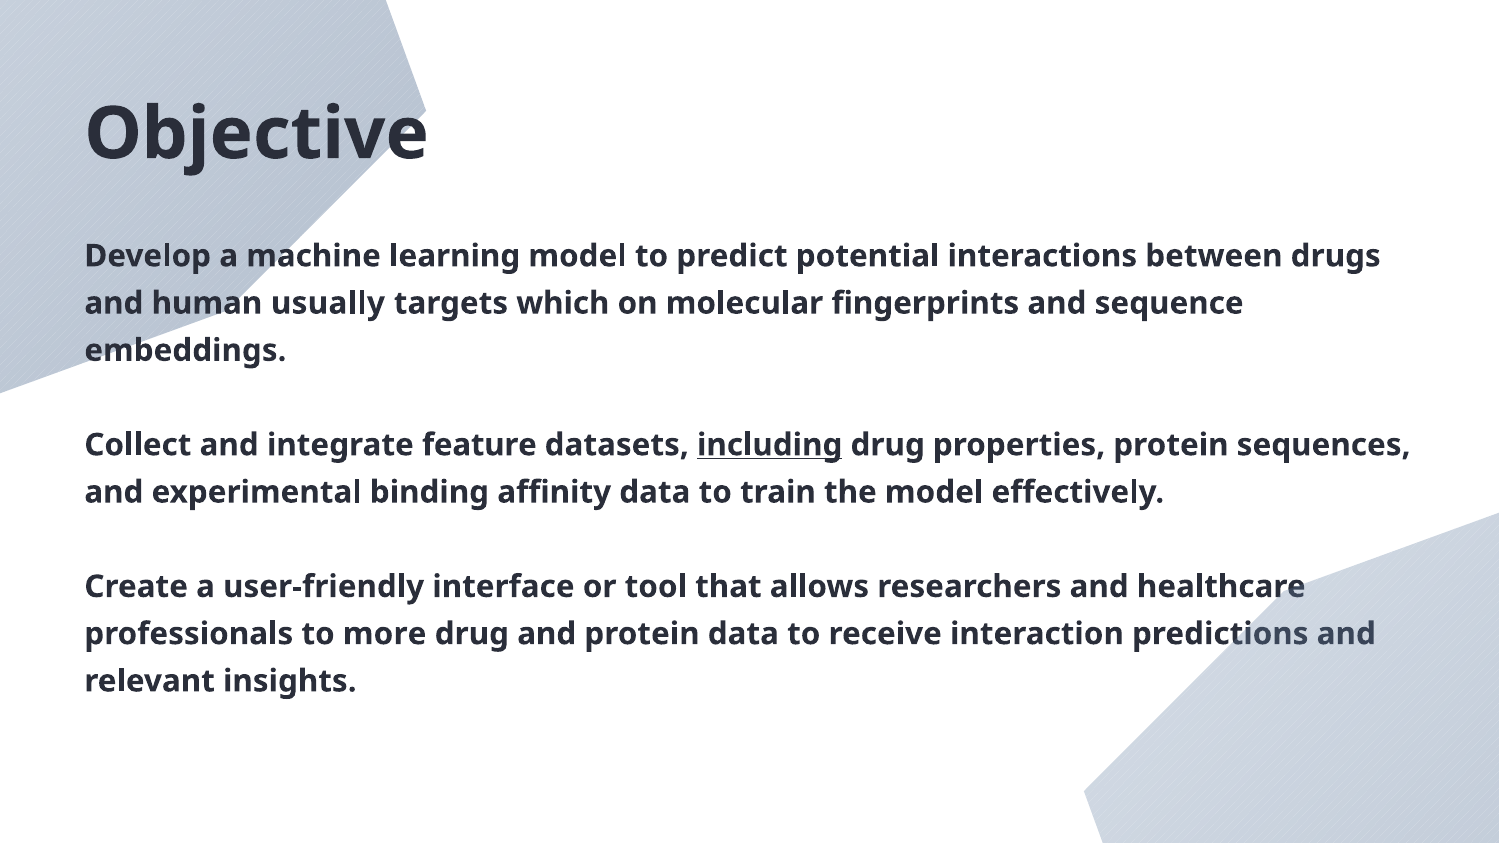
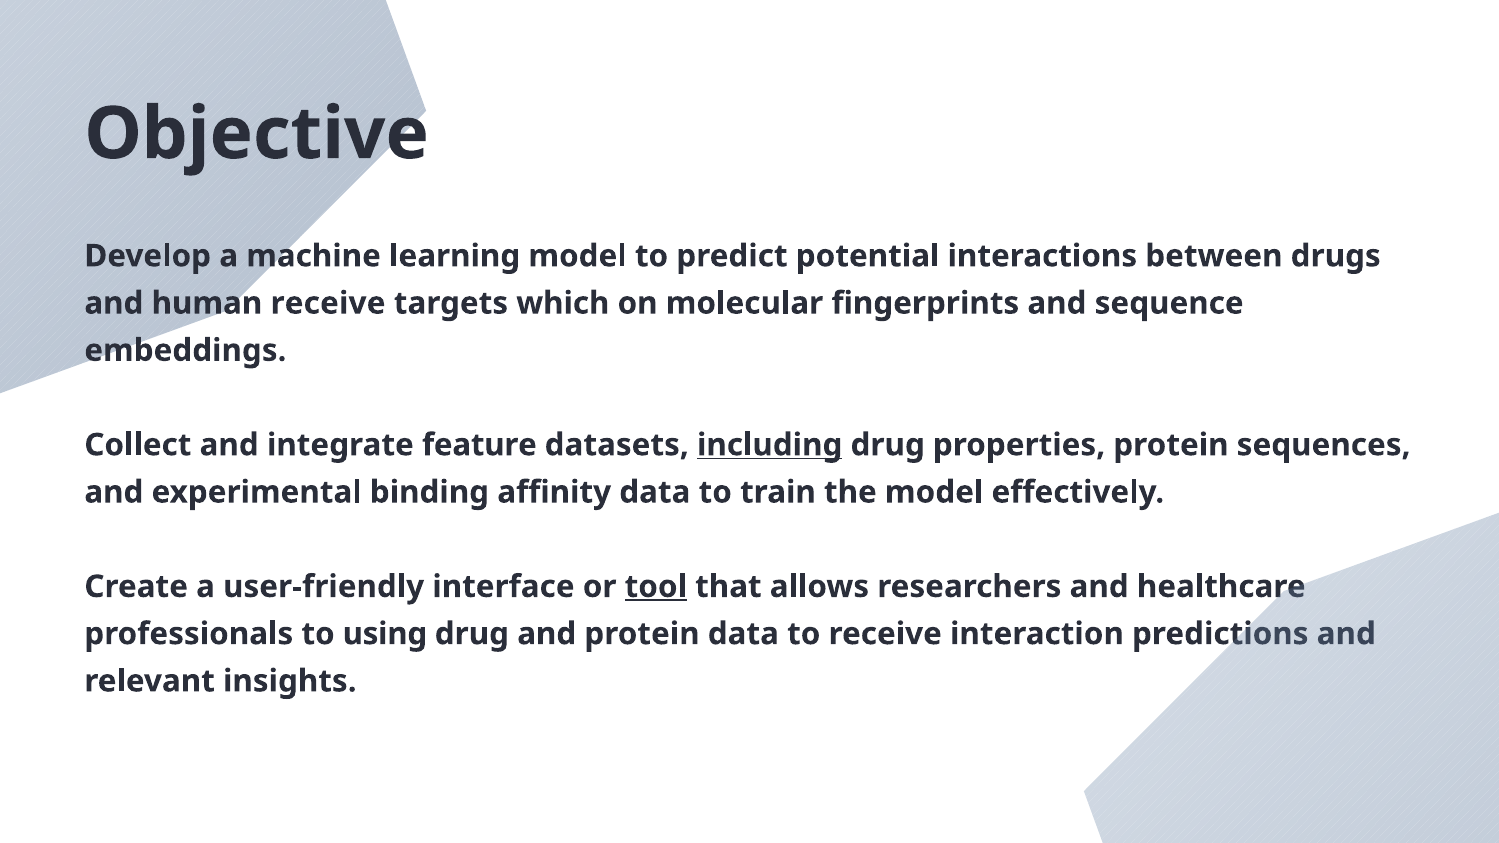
human usually: usually -> receive (328, 303)
tool underline: none -> present (656, 587)
more: more -> using (385, 634)
